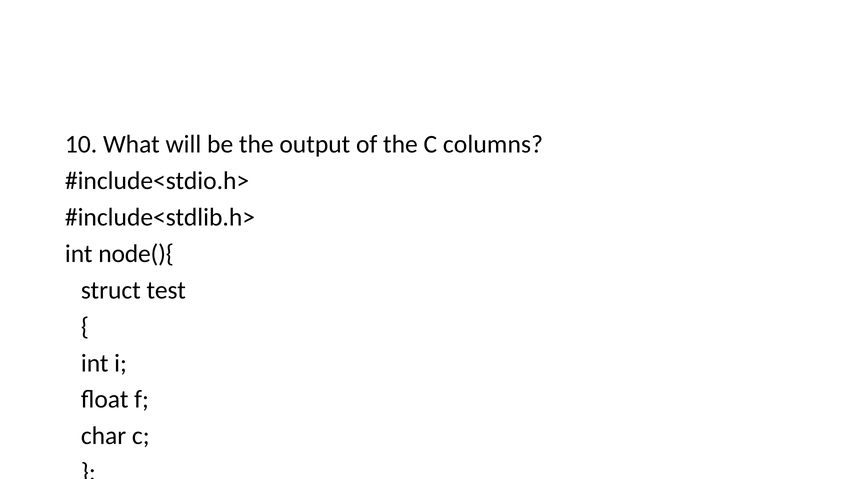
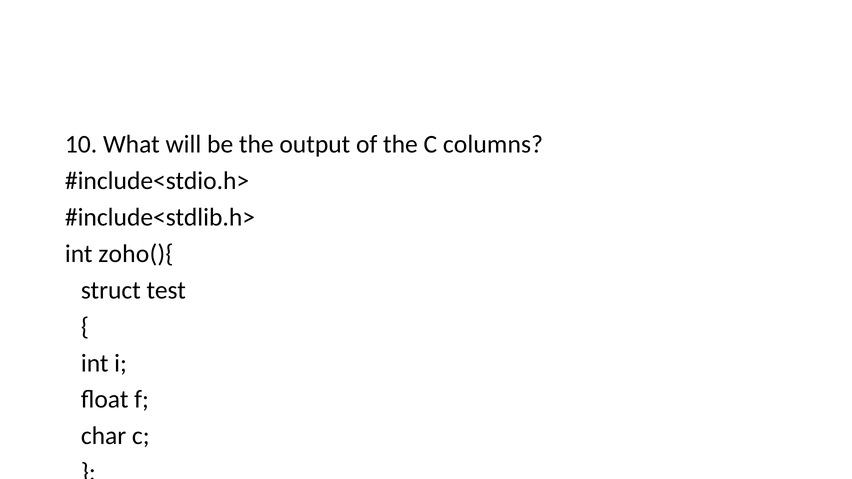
node(){: node(){ -> zoho(){ (136, 254)
